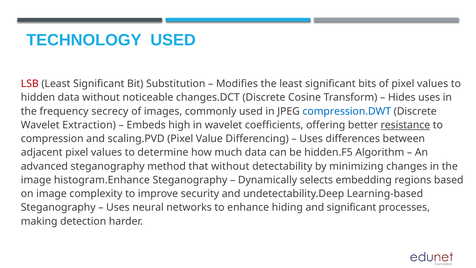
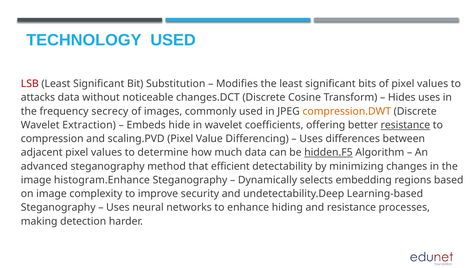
hidden: hidden -> attacks (38, 97)
compression.DWT colour: blue -> orange (347, 111)
high: high -> hide (179, 125)
hidden.F5 underline: none -> present (328, 152)
that without: without -> efficient (230, 166)
and significant: significant -> resistance (351, 207)
